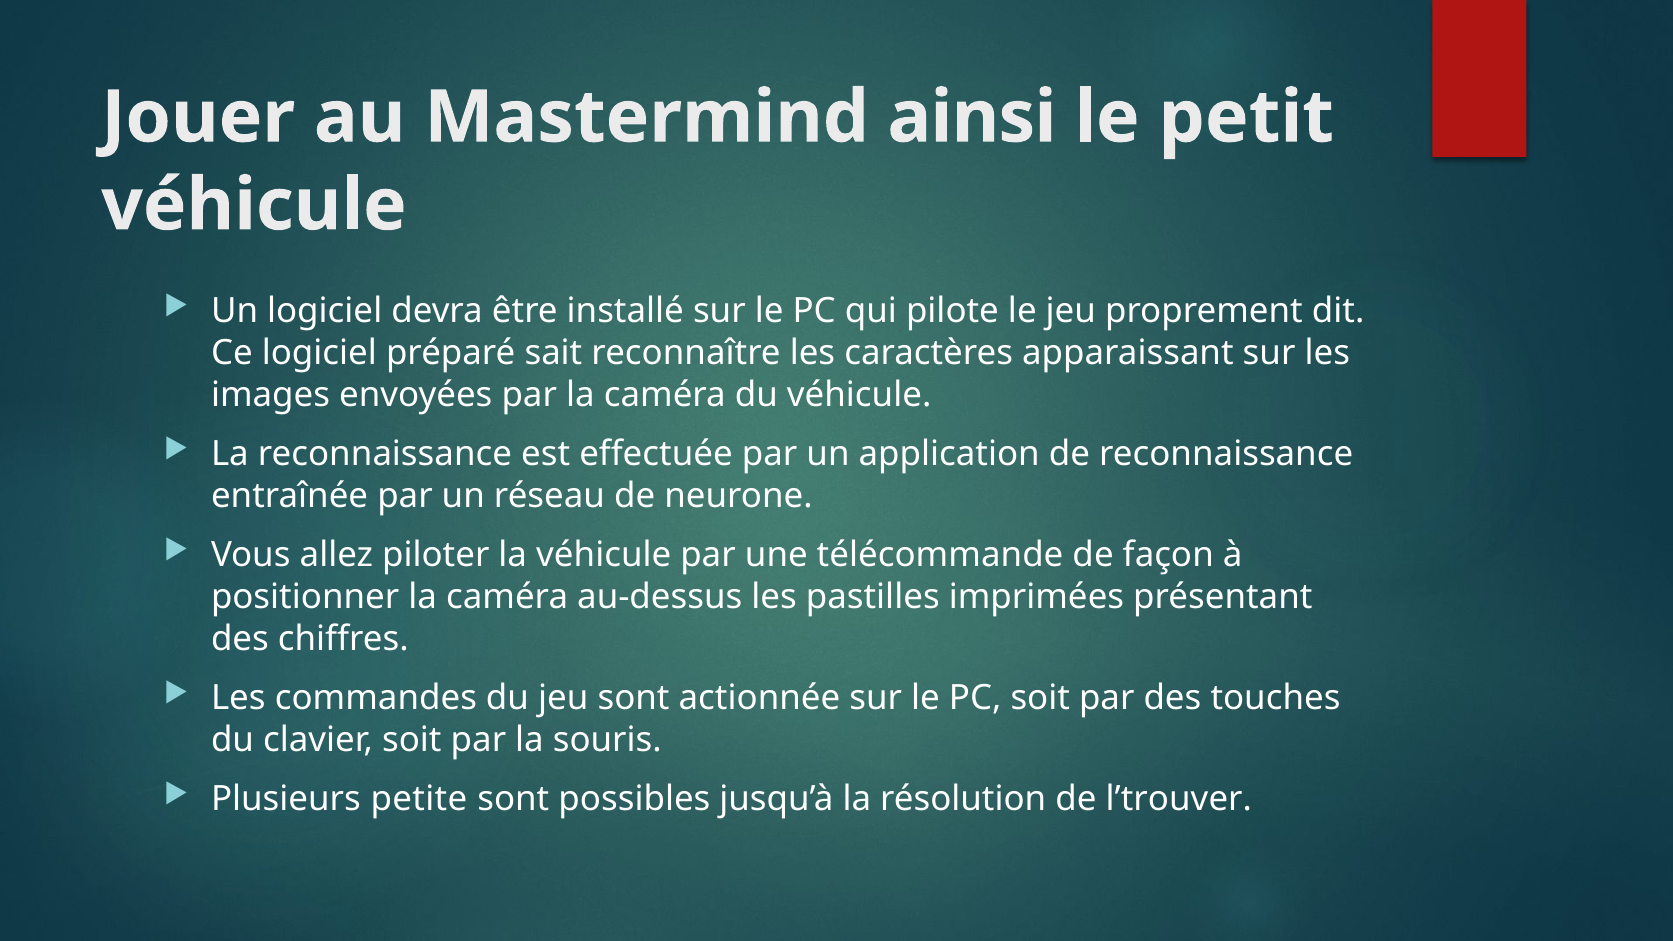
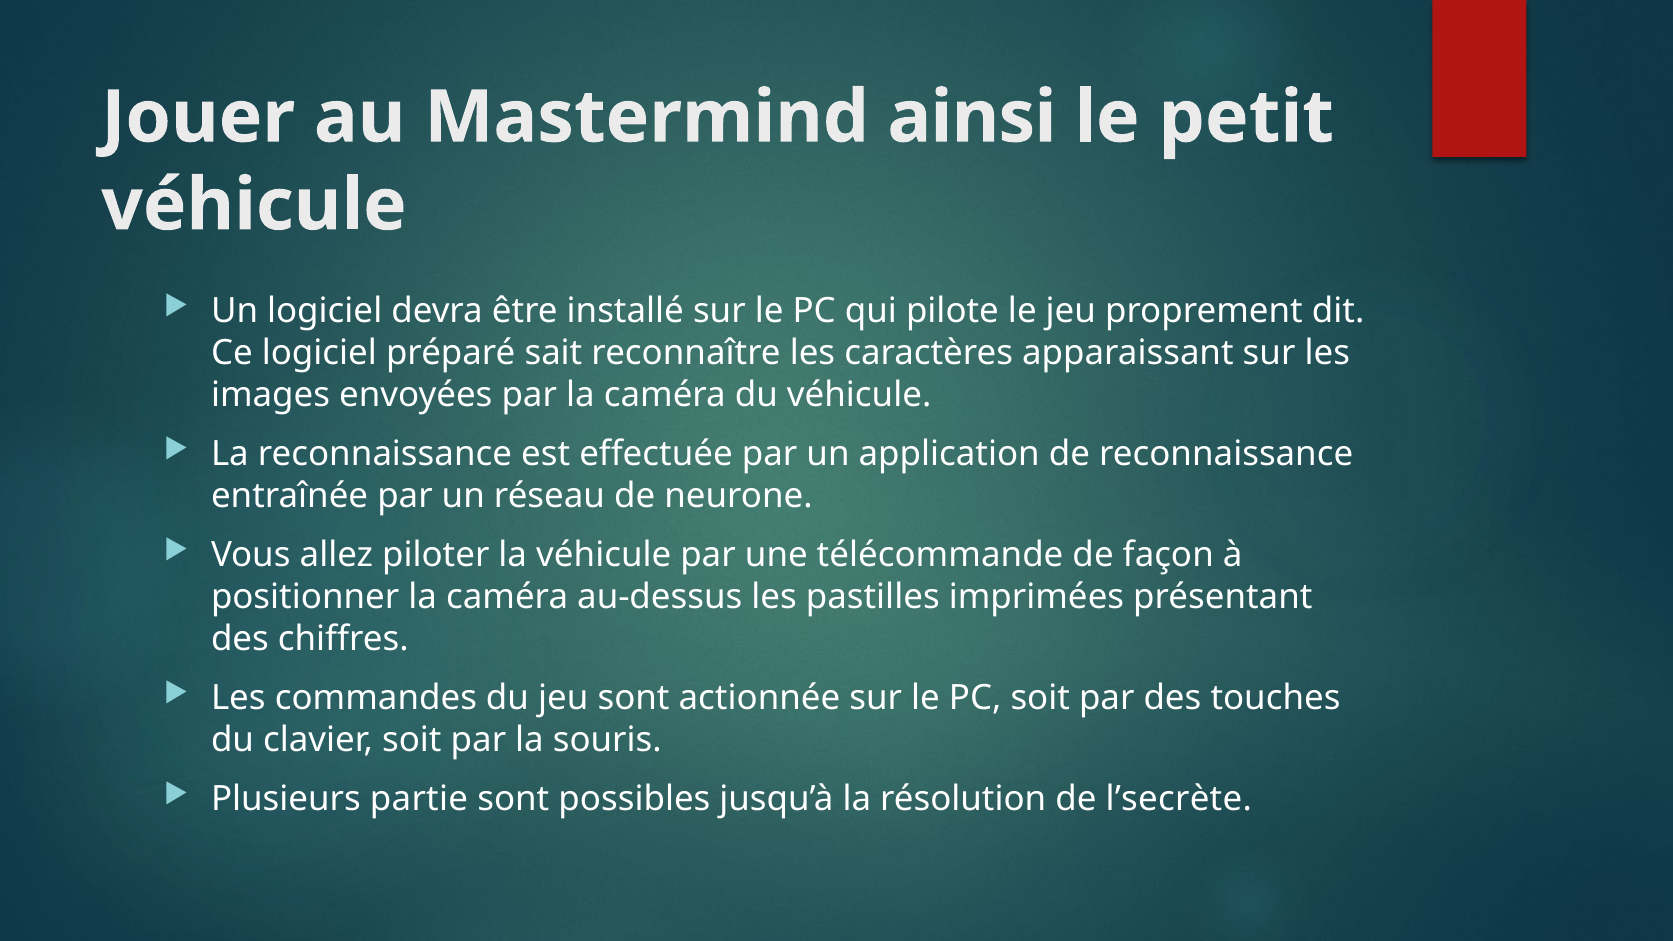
petite: petite -> partie (419, 800)
l’trouver: l’trouver -> l’secrète (1179, 800)
